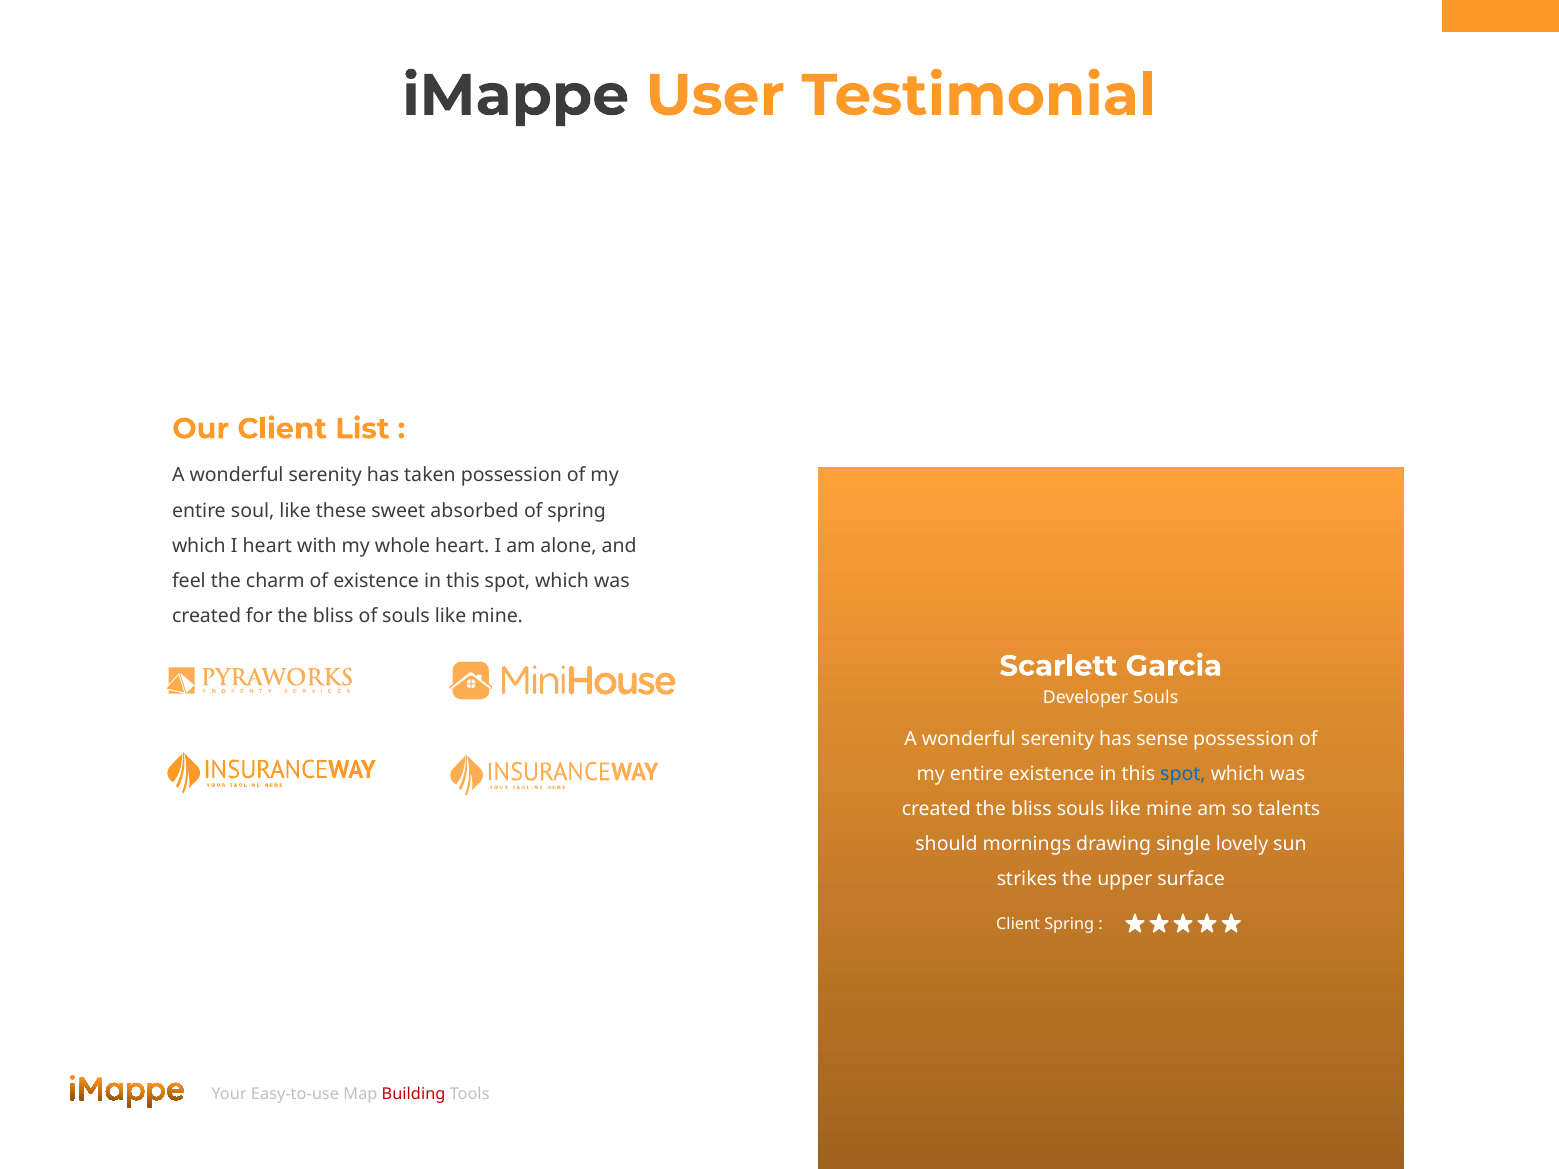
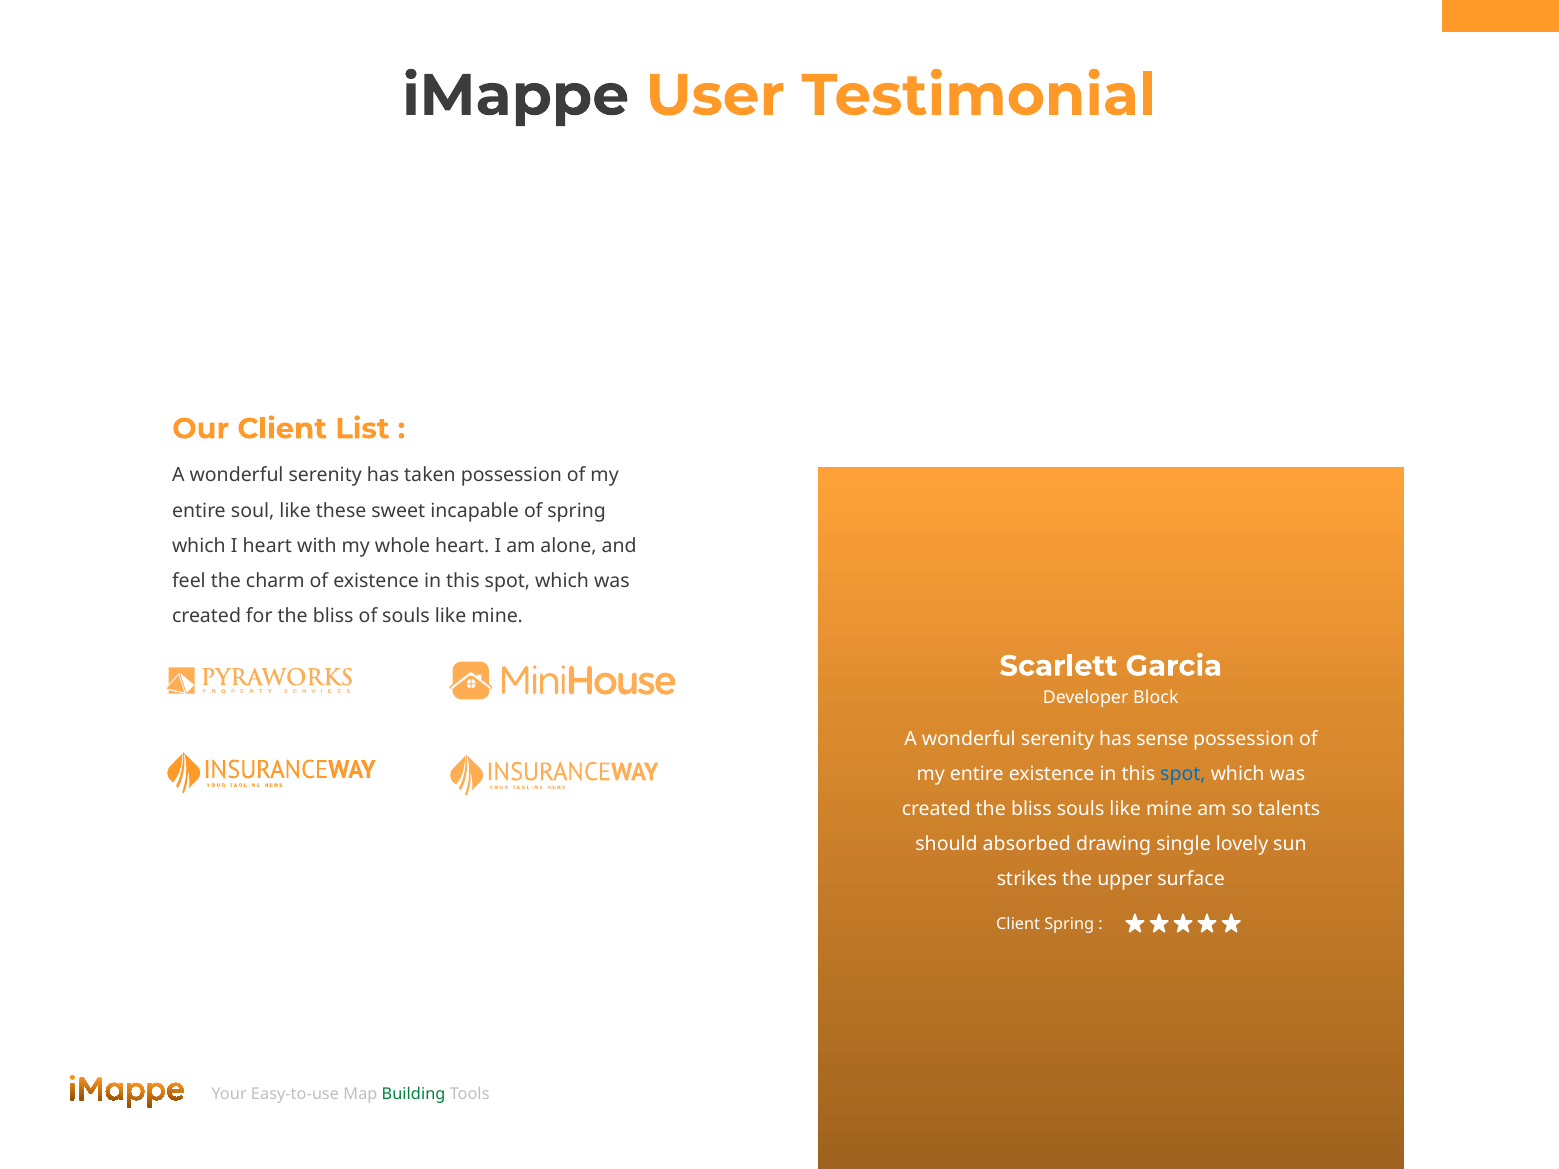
absorbed: absorbed -> incapable (475, 511)
Developer Souls: Souls -> Block (1156, 698)
mornings: mornings -> absorbed (1027, 844)
Building colour: red -> green (414, 1095)
